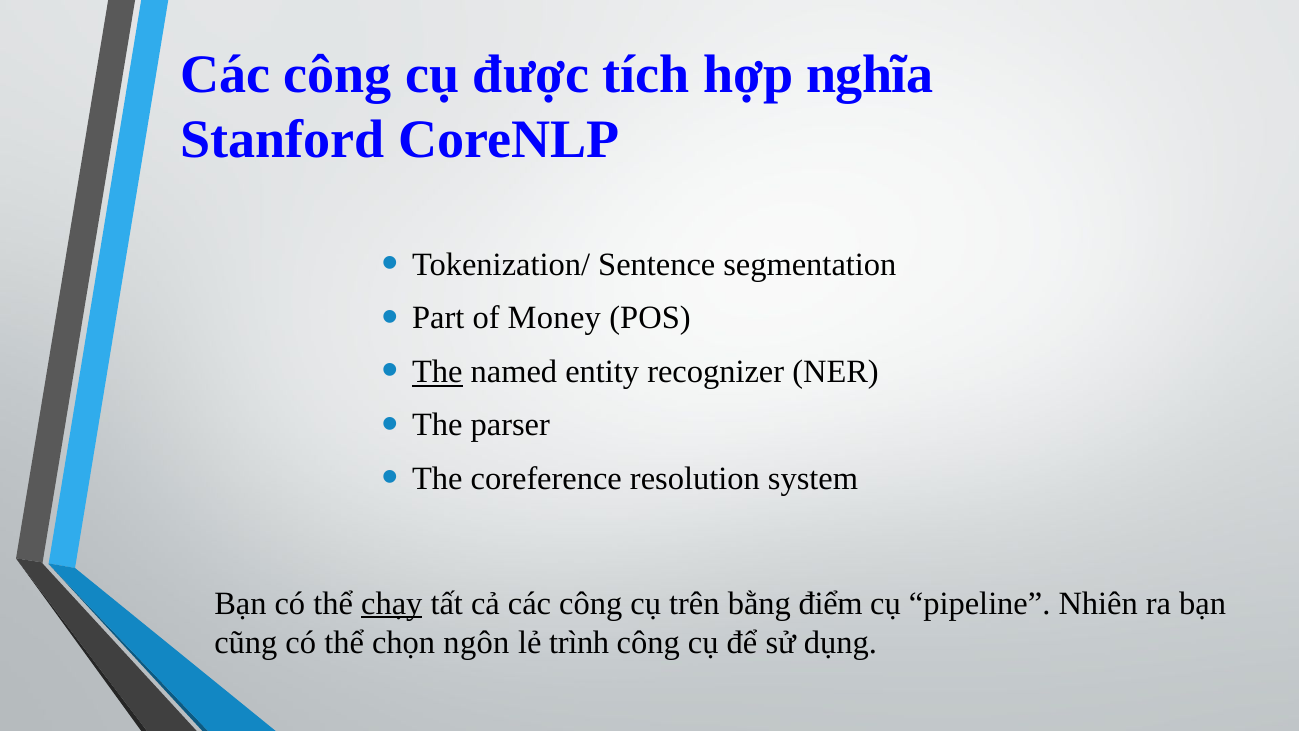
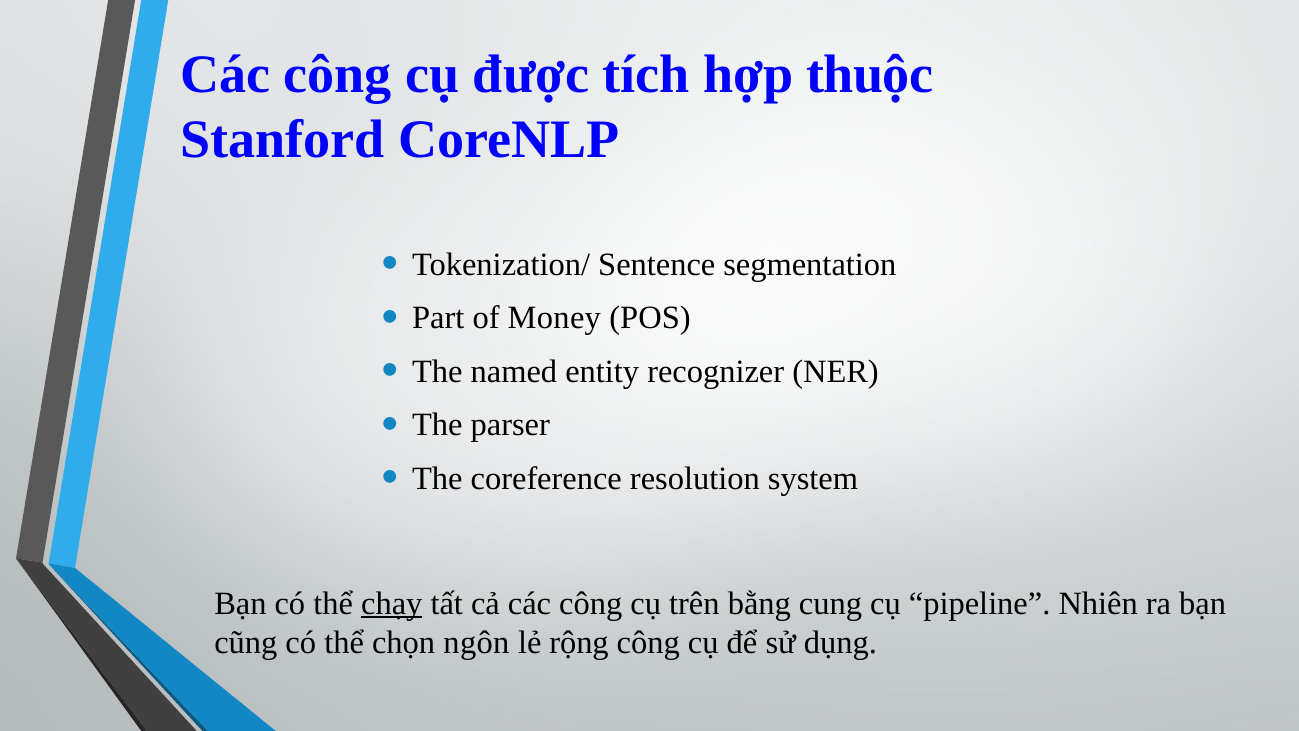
nghĩa: nghĩa -> thuộc (870, 75)
The underline: present -> none (437, 371)
điểm: điểm -> cung (830, 603)
trình: trình -> rộng (579, 642)
